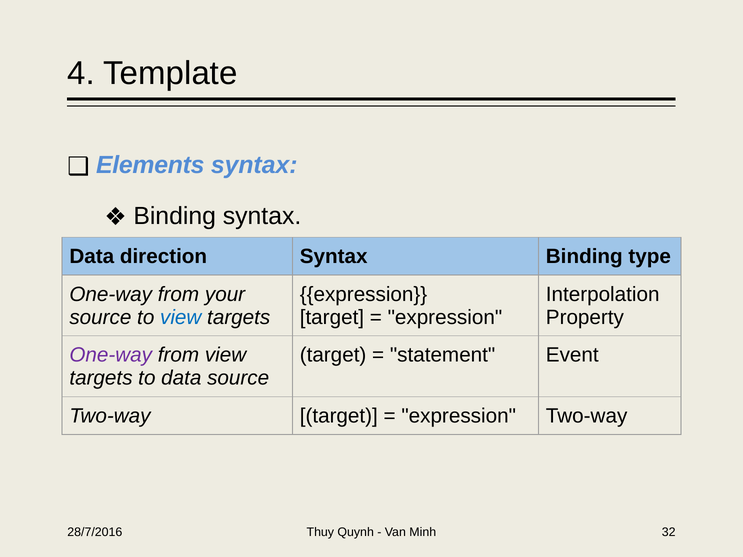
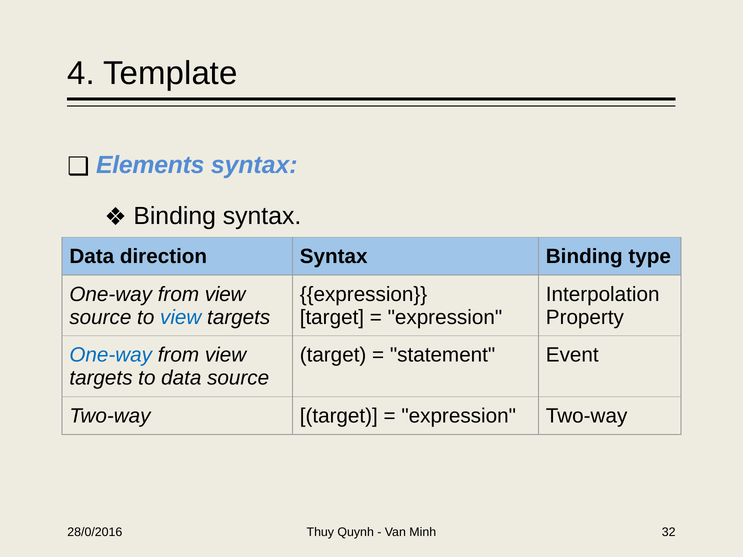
your: your -> view (225, 294)
One-way colour: purple -> blue (111, 355)
28/7/2016: 28/7/2016 -> 28/0/2016 (95, 532)
